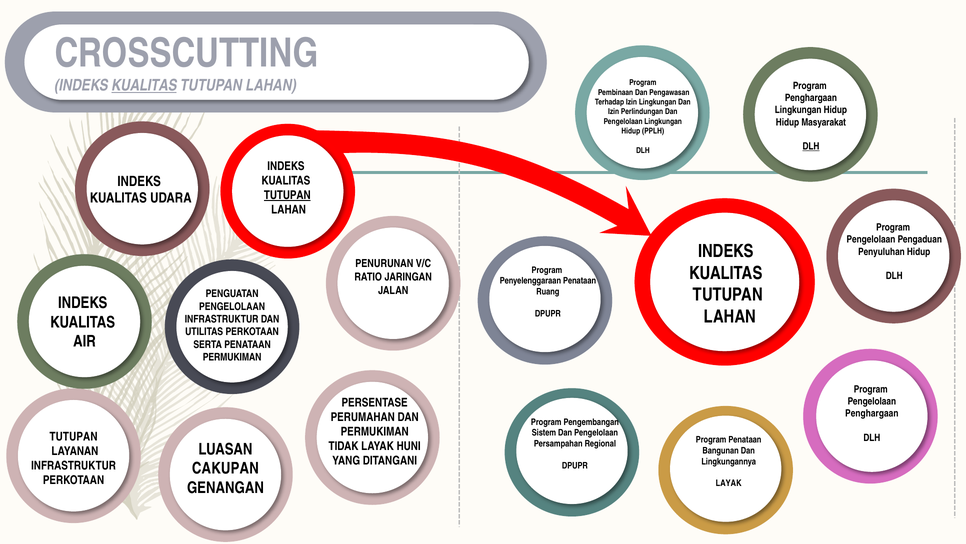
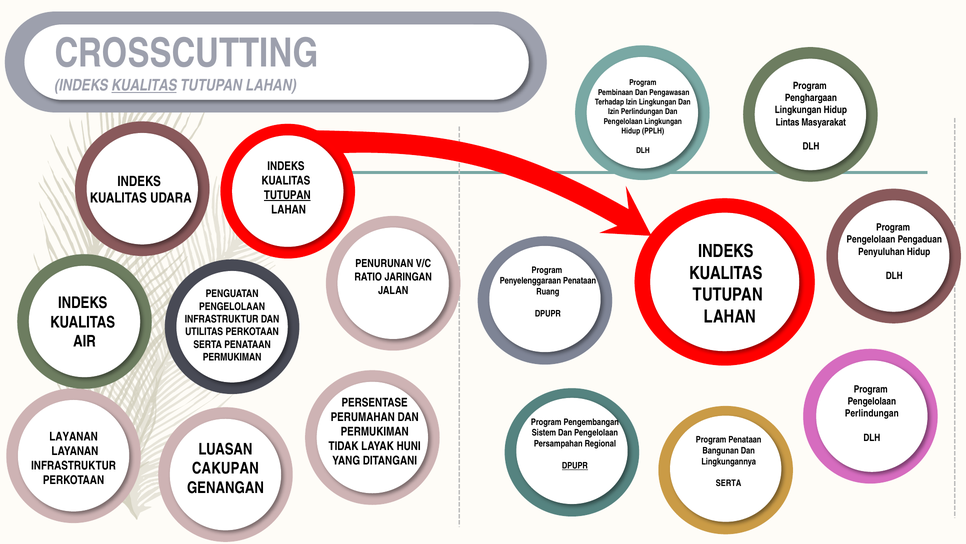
Hidup: Hidup -> Lintas (788, 122)
DLH underline: present -> none (811, 146)
Penghargaan: Penghargaan -> Perlindungan (872, 413)
TUTUPAN: TUTUPAN -> LAYANAN (74, 436)
DPUPR underline: none -> present (575, 465)
LAYAK: LAYAK -> SERTA (729, 483)
